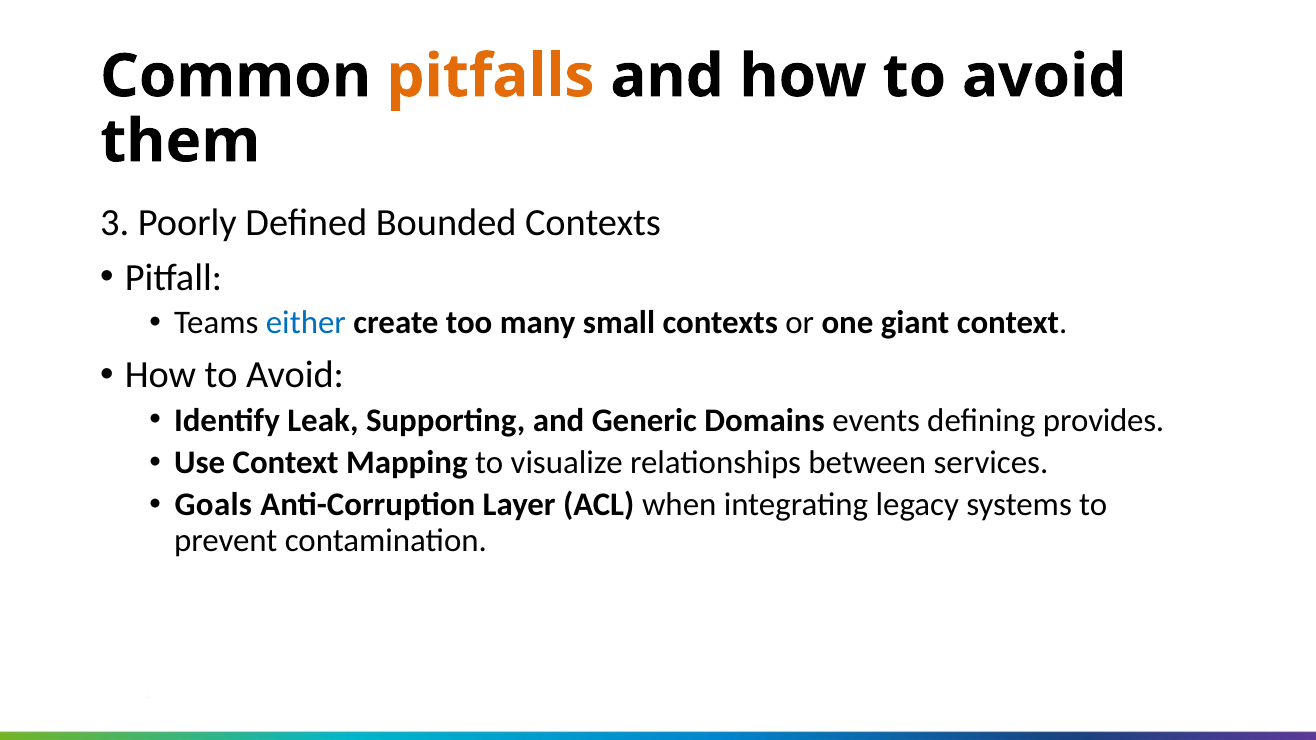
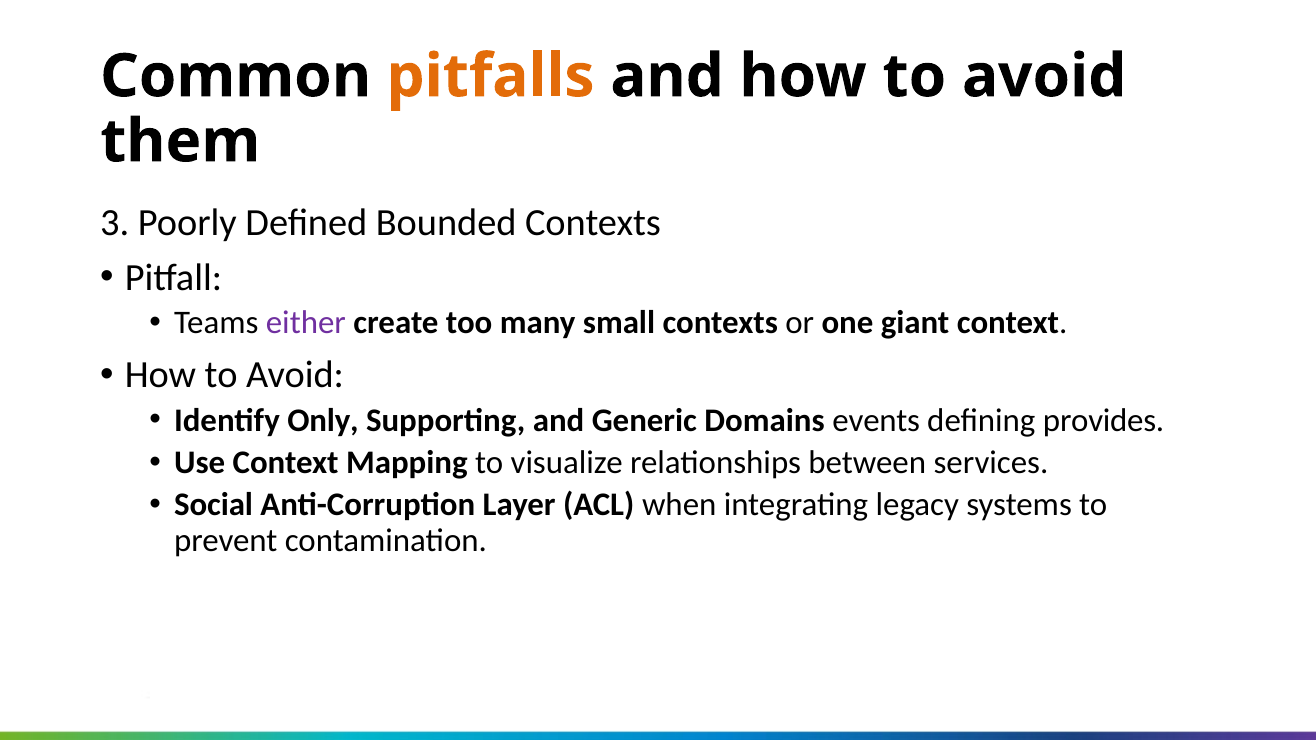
either colour: blue -> purple (306, 323)
Leak: Leak -> Only (323, 421)
Goals: Goals -> Social (214, 505)
